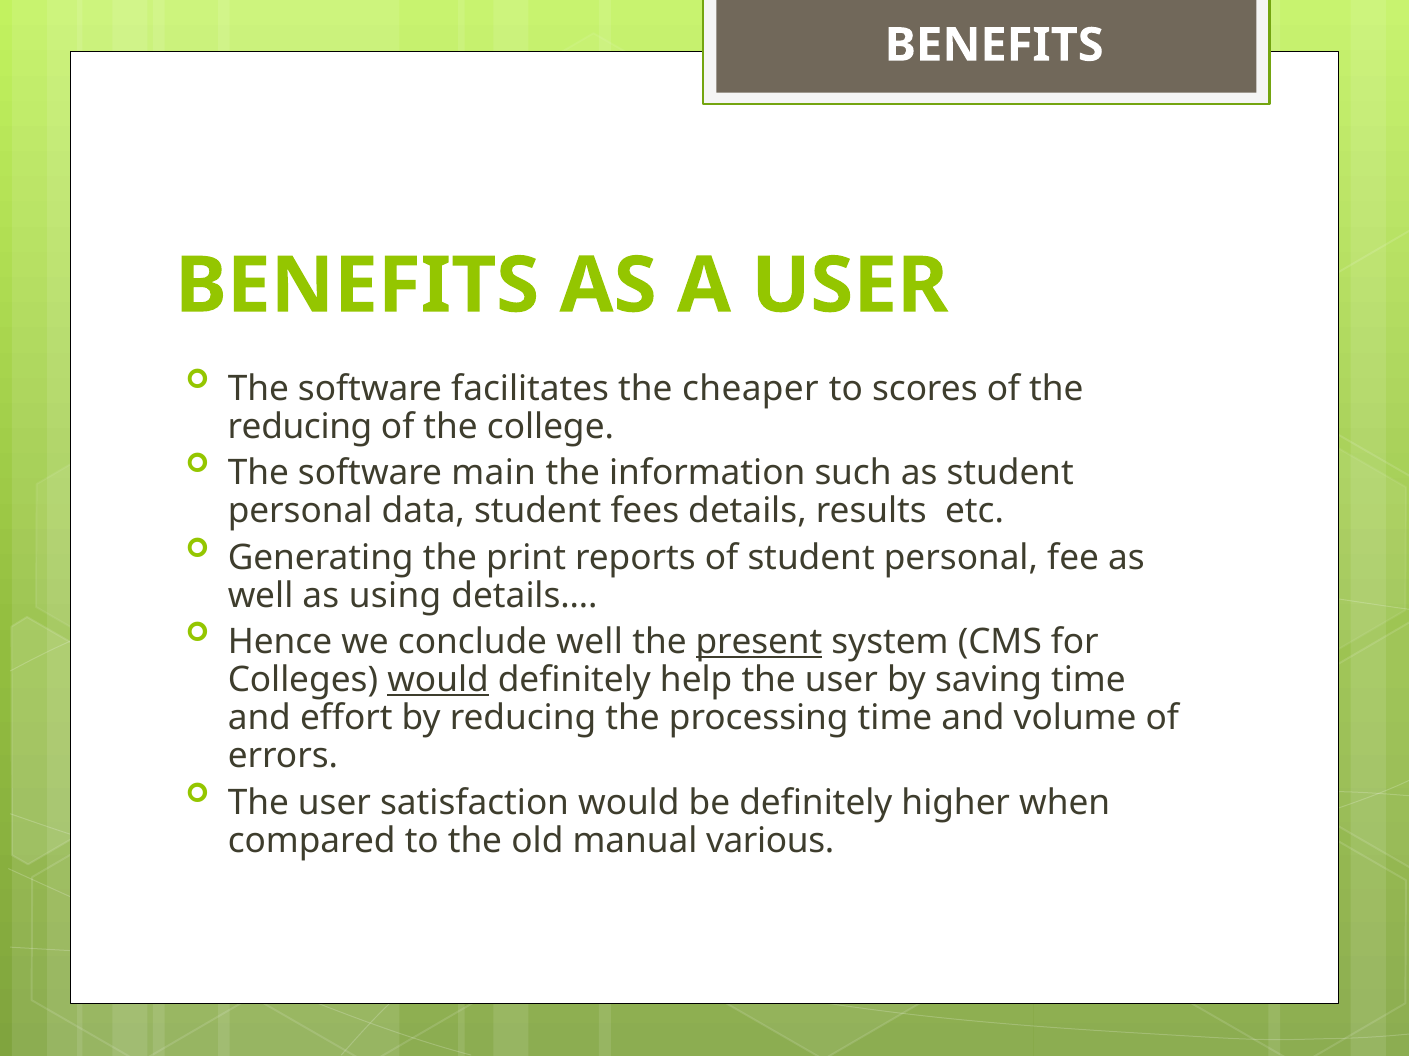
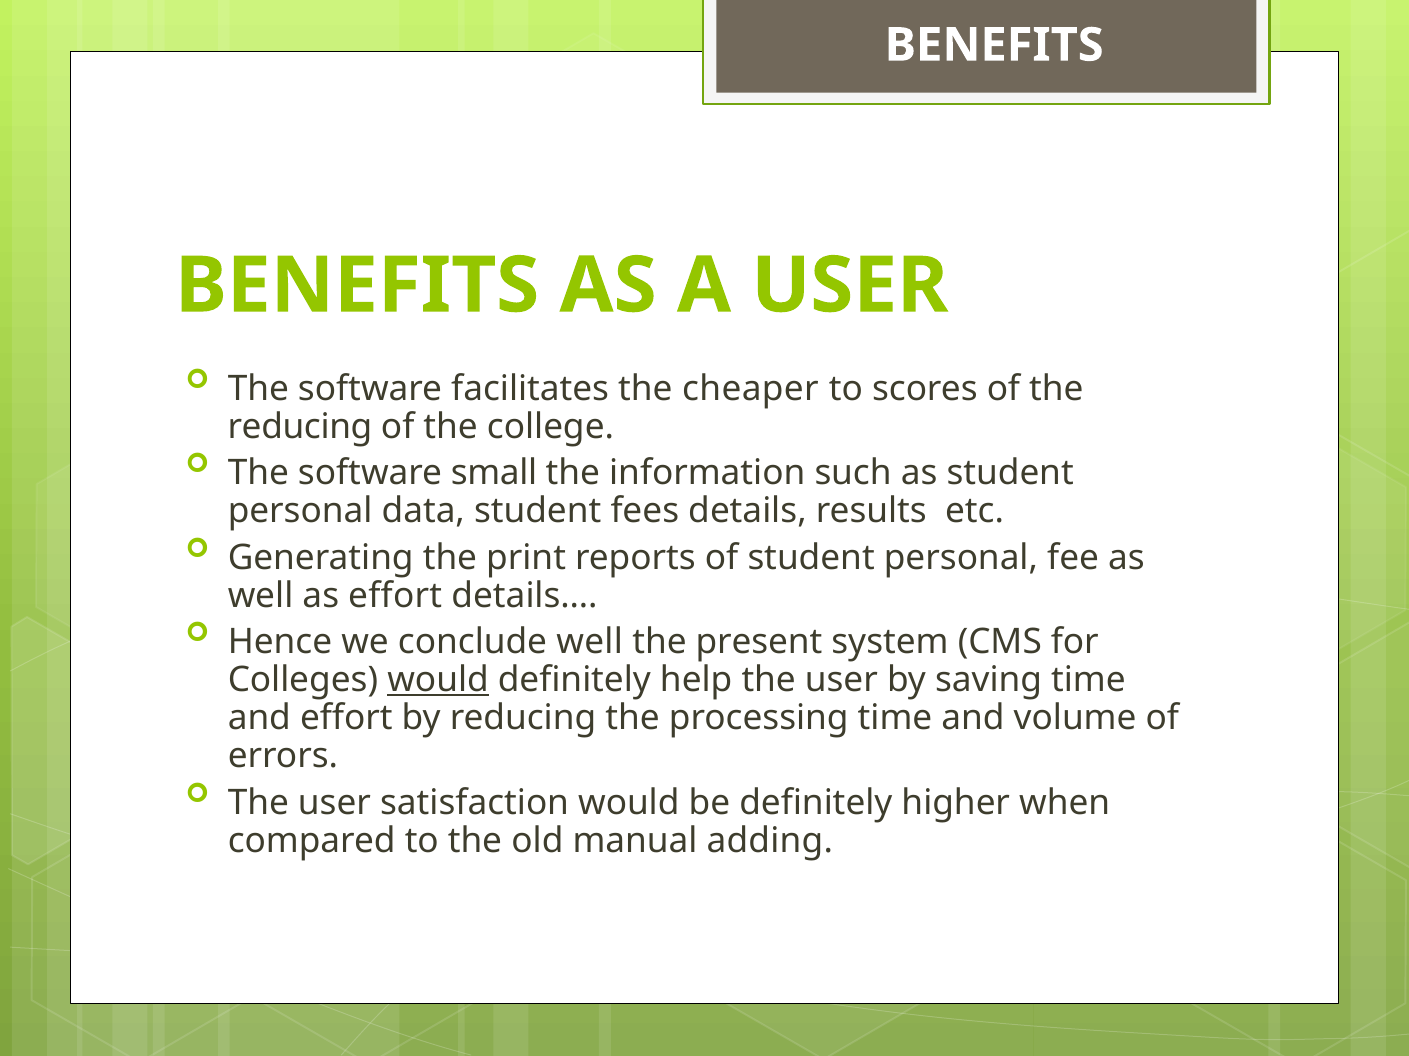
main: main -> small (494, 473)
as using: using -> effort (395, 596)
present underline: present -> none (759, 642)
various: various -> adding (770, 841)
